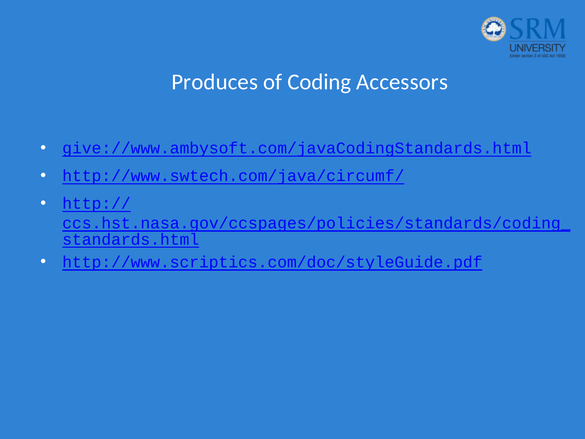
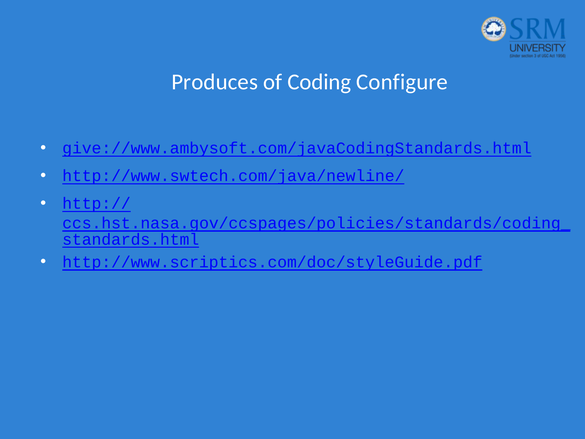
Accessors: Accessors -> Configure (402, 82)
http://www.swtech.com/java/circumf/: http://www.swtech.com/java/circumf/ -> http://www.swtech.com/java/newline/ (233, 176)
